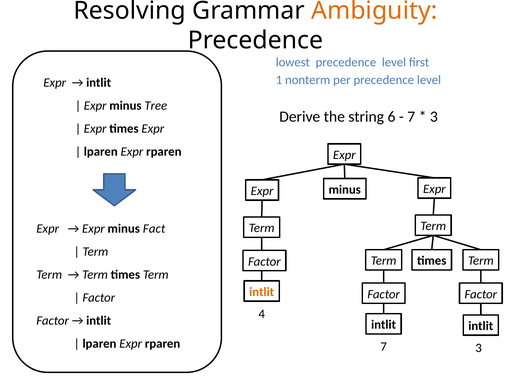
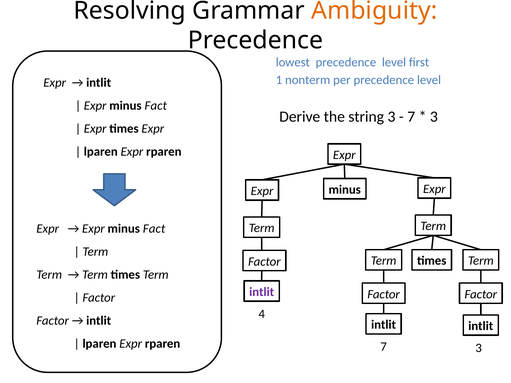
Tree: Tree -> Fact (156, 106)
string 6: 6 -> 3 (392, 117)
intlit colour: orange -> purple (262, 292)
